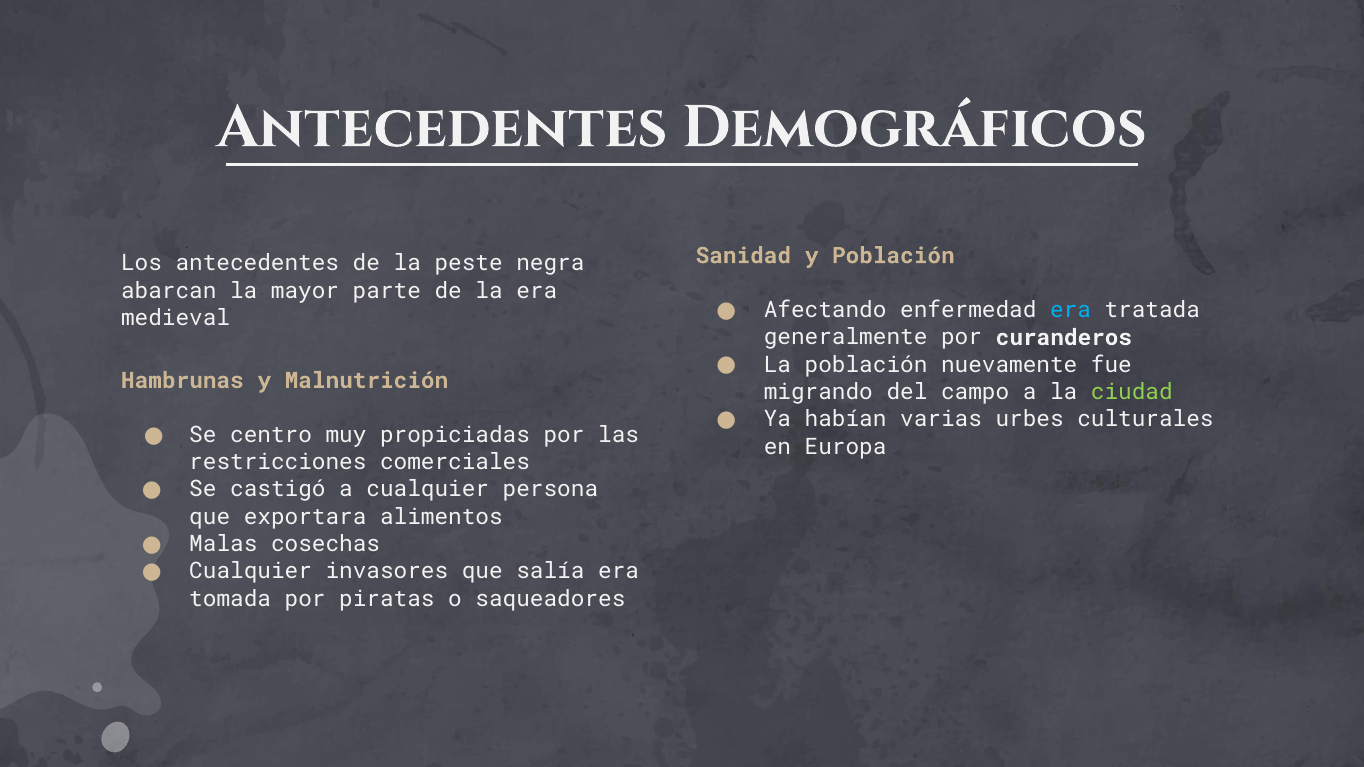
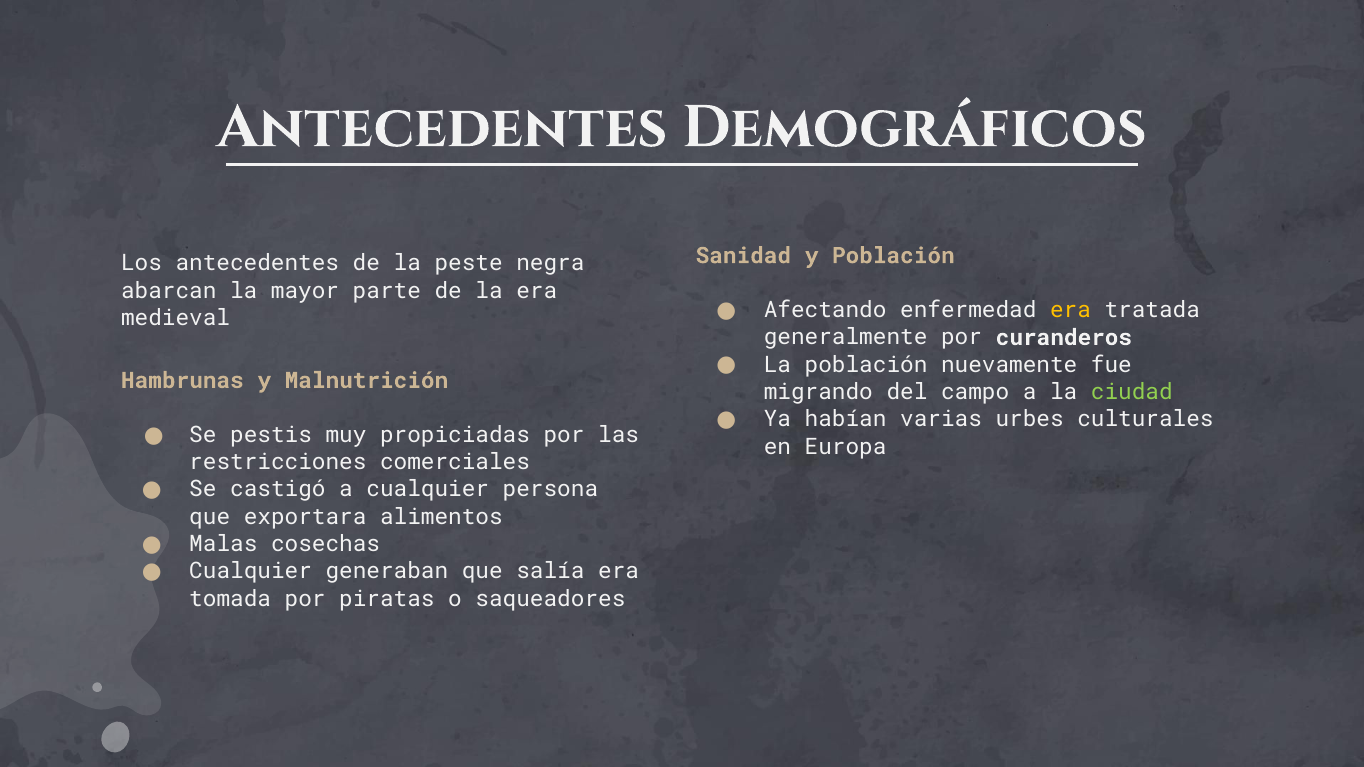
era colour: light blue -> yellow (1071, 310)
centro: centro -> pestis (271, 435)
invasores: invasores -> generaban (387, 572)
